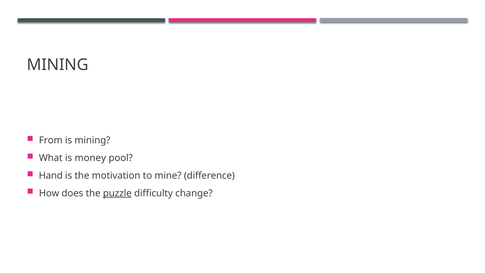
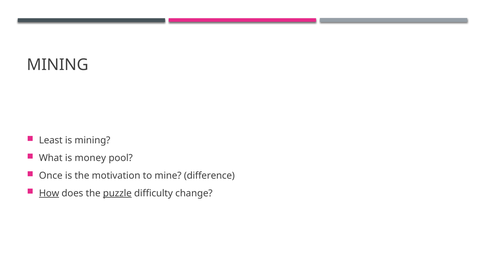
From: From -> Least (51, 140)
Hand: Hand -> Once (51, 175)
How underline: none -> present (49, 193)
